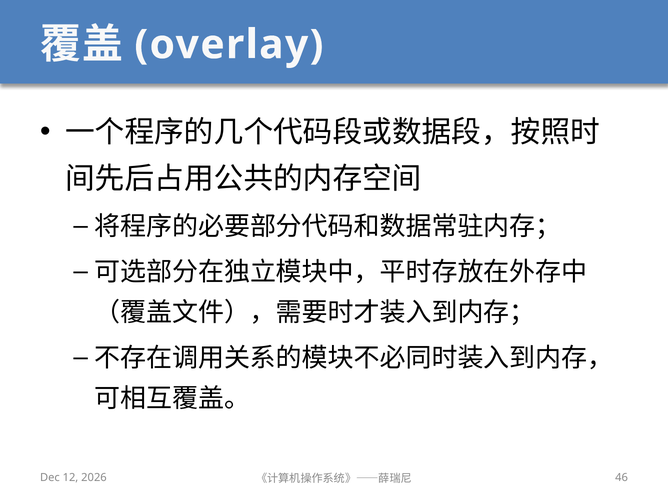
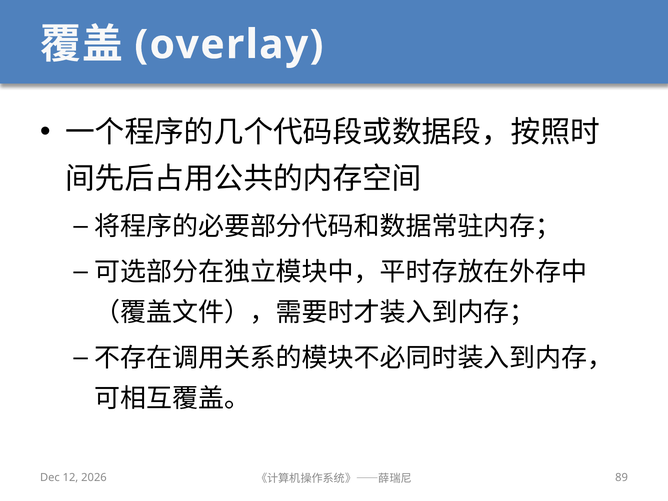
46: 46 -> 89 (622, 478)
